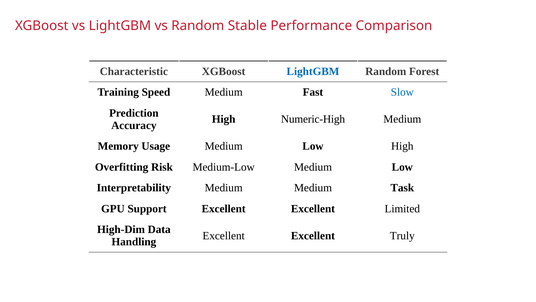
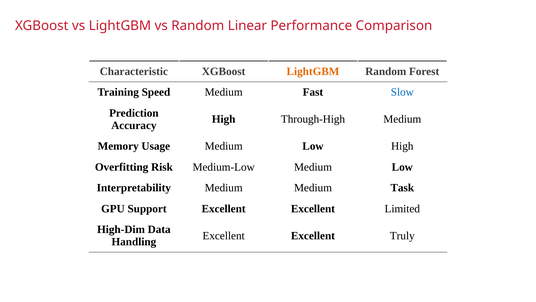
Stable: Stable -> Linear (247, 26)
LightGBM colour: blue -> orange (313, 71)
Numeric-High: Numeric-High -> Through-High (313, 119)
